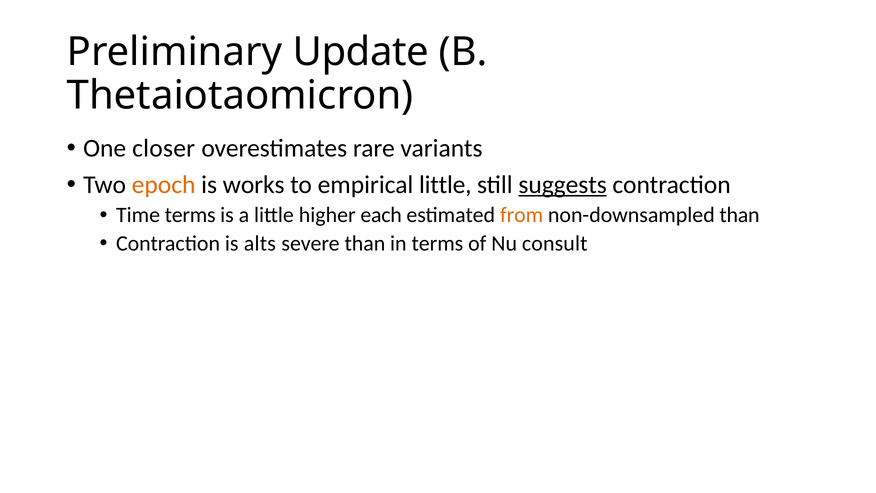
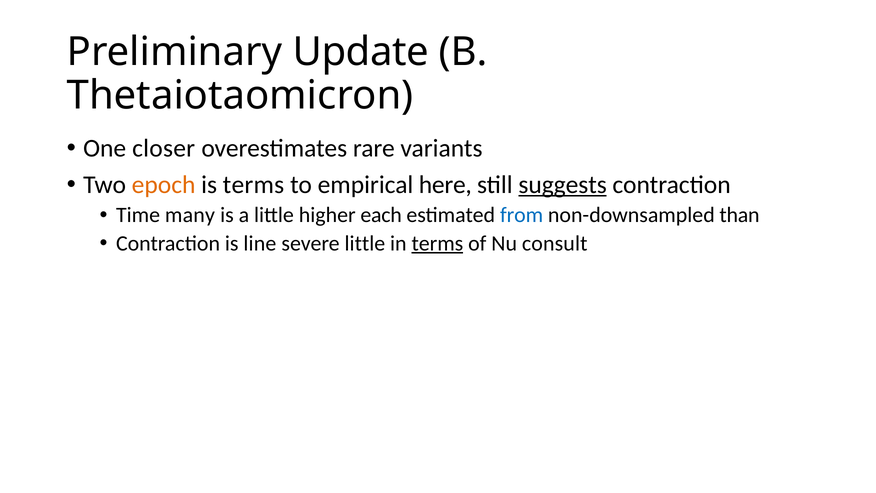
is works: works -> terms (253, 185)
empirical little: little -> here (445, 185)
Time terms: terms -> many (190, 215)
from colour: orange -> blue (522, 215)
alts: alts -> line (260, 243)
severe than: than -> little (365, 243)
terms underline: none -> present (437, 243)
